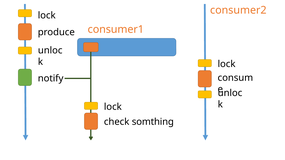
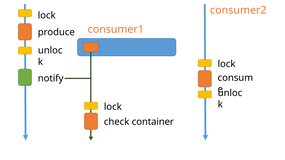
somthing: somthing -> container (153, 122)
